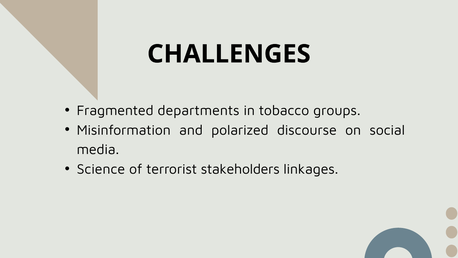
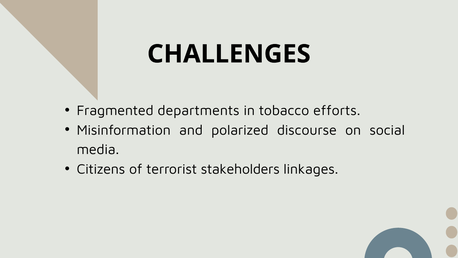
groups: groups -> efforts (337, 110)
Science: Science -> Citizens (101, 169)
